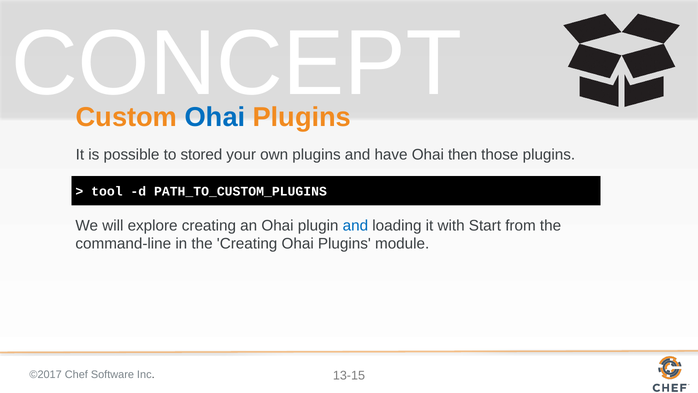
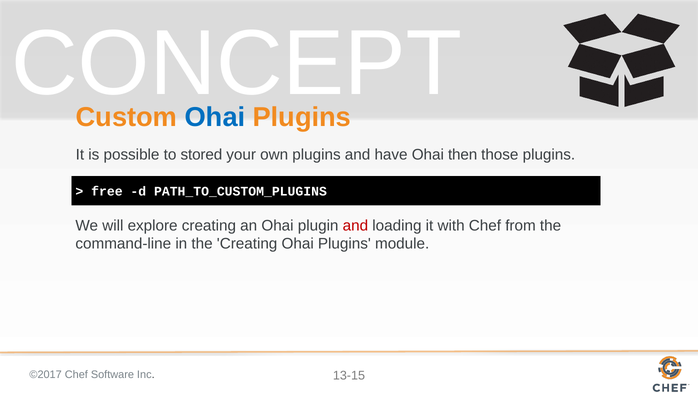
tool: tool -> free (107, 191)
and colour: blue -> red (355, 225)
with Start: Start -> Chef (485, 225)
